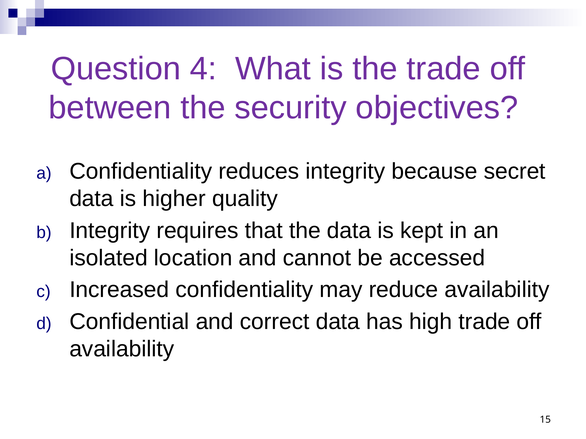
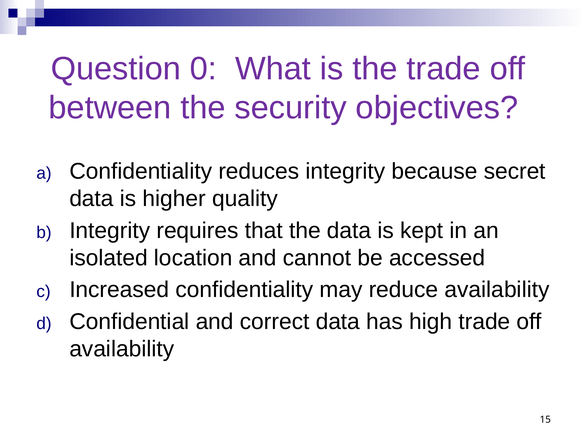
4: 4 -> 0 (203, 69)
